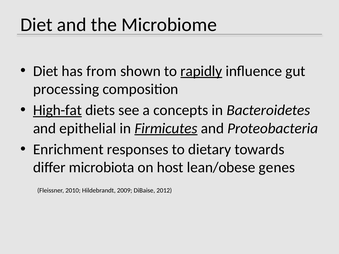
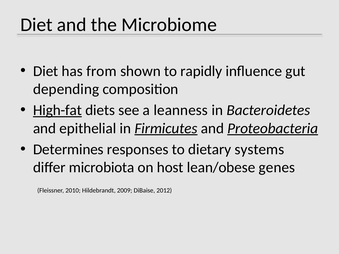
rapidly underline: present -> none (201, 71)
processing: processing -> depending (66, 89)
concepts: concepts -> leanness (181, 110)
Proteobacteria underline: none -> present (273, 128)
Enrichment: Enrichment -> Determines (68, 150)
towards: towards -> systems (259, 150)
